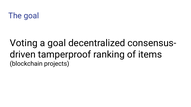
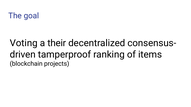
a goal: goal -> their (57, 43)
